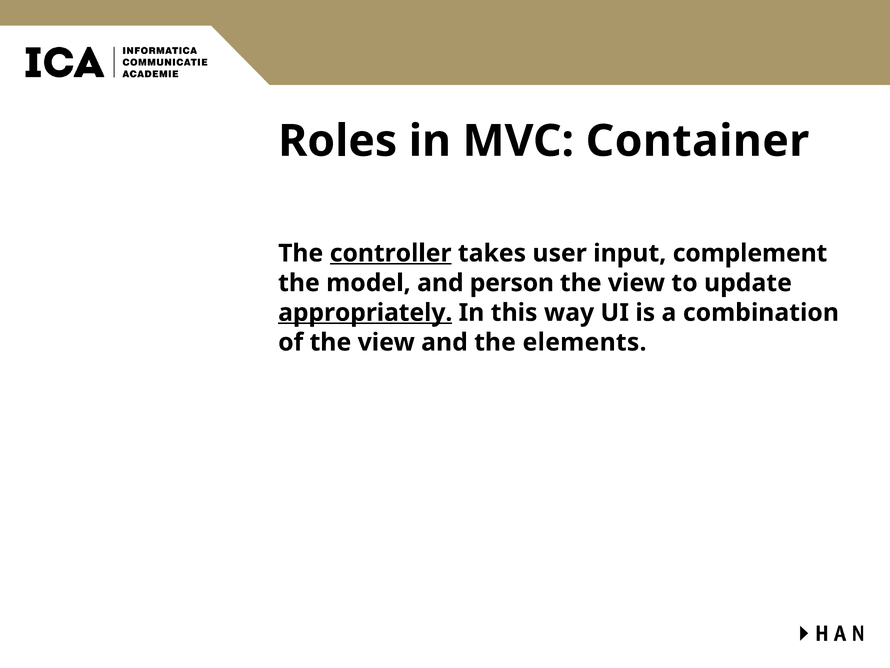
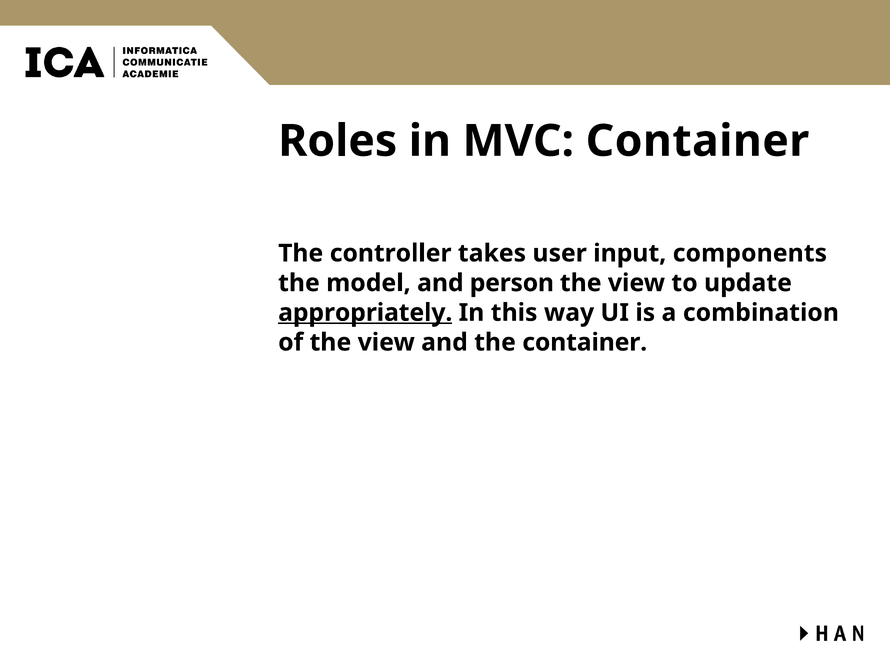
controller underline: present -> none (391, 253)
complement: complement -> components (750, 253)
the elements: elements -> container (585, 342)
